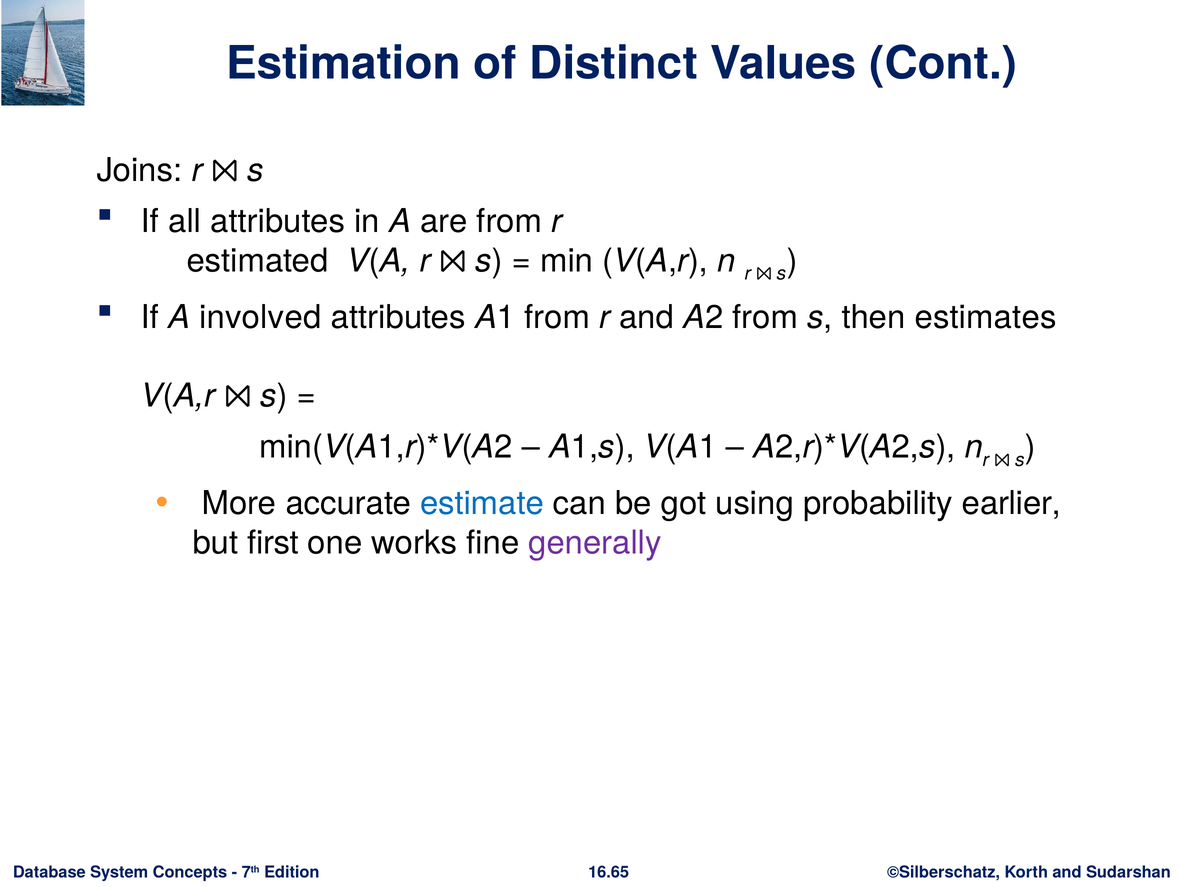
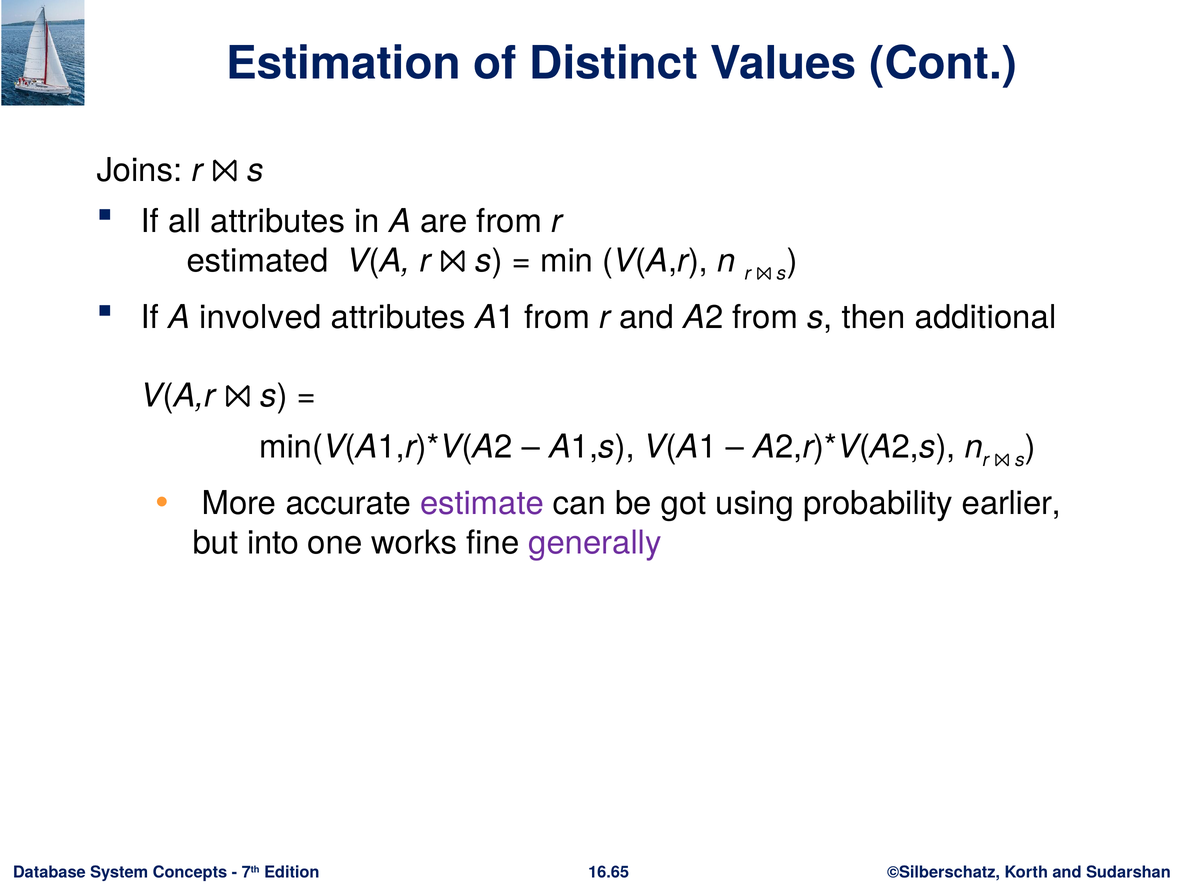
estimates: estimates -> additional (986, 317)
estimate colour: blue -> purple (482, 504)
first: first -> into (273, 543)
